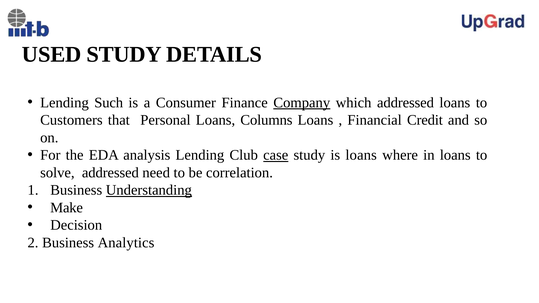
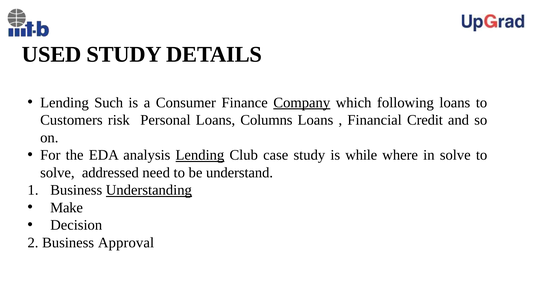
which addressed: addressed -> following (405, 103)
that: that -> risk (119, 120)
Lending underline: none -> present (200, 155)
case underline: present -> none (276, 155)
is loans: loans -> while (361, 155)
in loans: loans -> solve (455, 155)
correlation: correlation -> understand (240, 173)
Analytics: Analytics -> Approval (126, 243)
